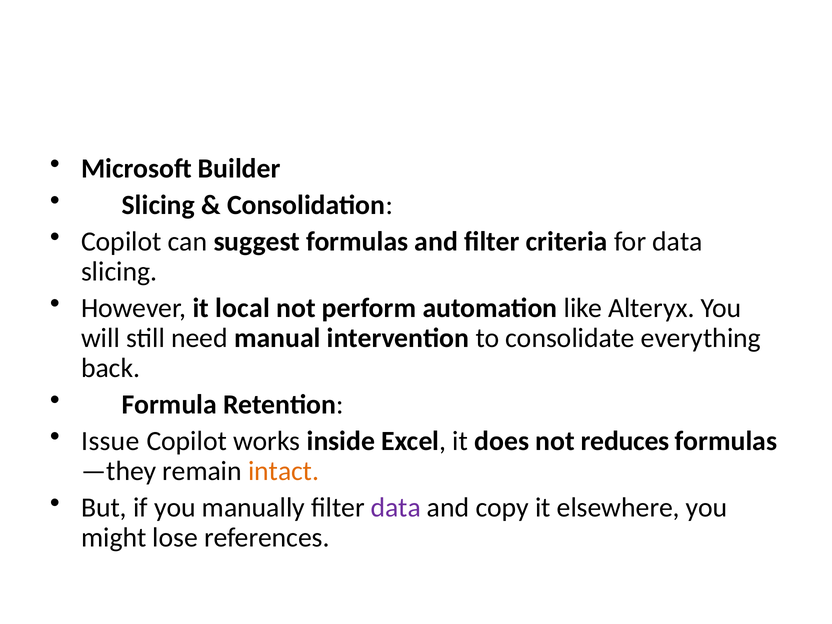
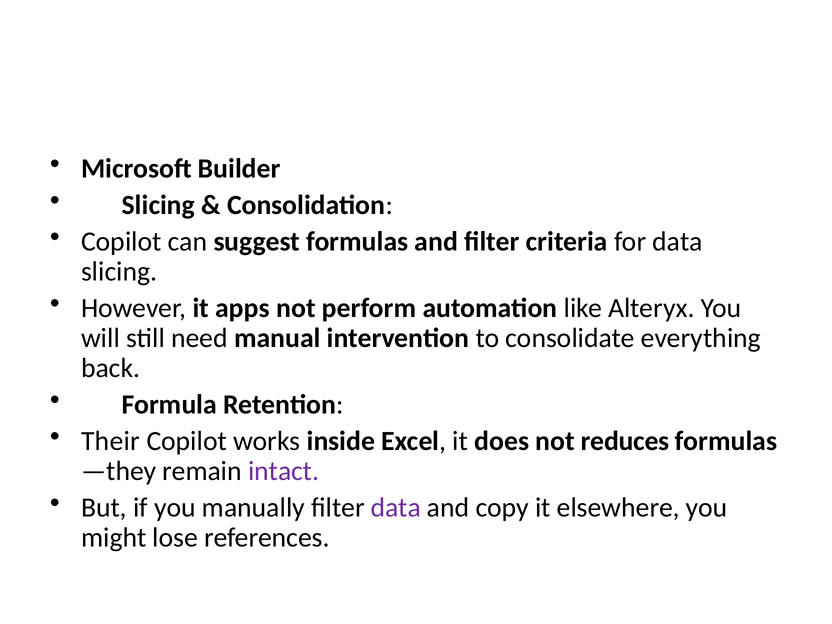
local: local -> apps (243, 308)
Issue: Issue -> Their (111, 441)
intact colour: orange -> purple (284, 471)
